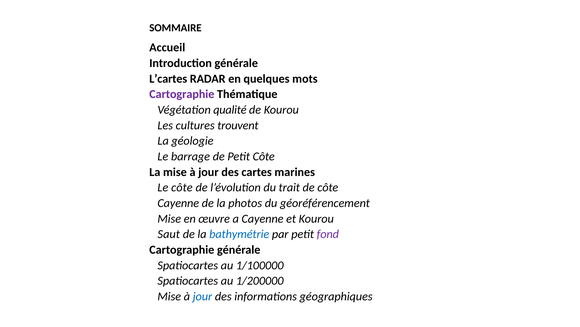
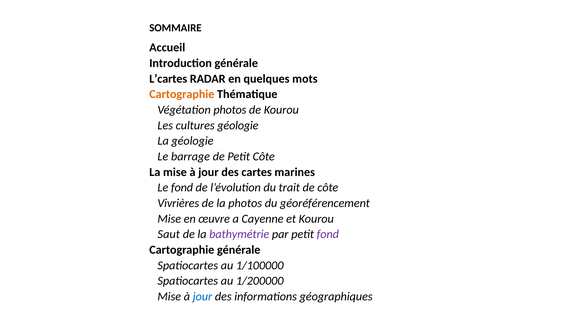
Cartographie colour: purple -> orange (182, 94)
Végétation qualité: qualité -> photos (230, 110)
cultures trouvent: trouvent -> géologie (238, 125)
Le côte: côte -> fond (182, 187)
Cayenne: Cayenne -> Vivrières (178, 203)
bathymétrie colour: blue -> purple (239, 234)
